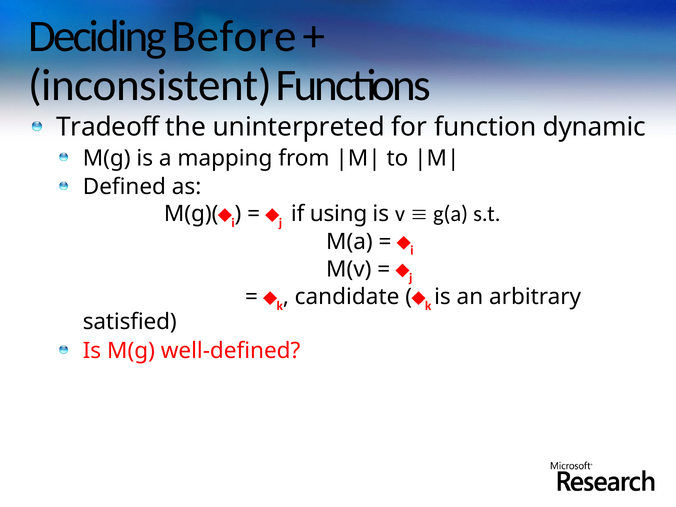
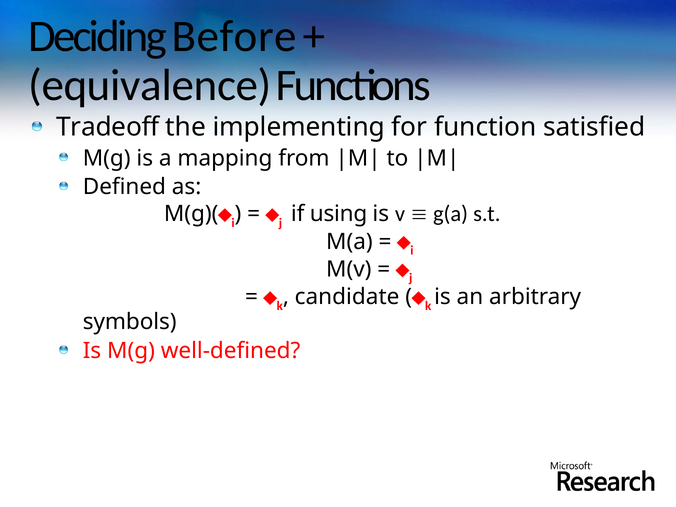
inconsistent: inconsistent -> equivalence (150, 85)
uninterpreted: uninterpreted -> implementing (299, 127)
dynamic: dynamic -> satisfied (594, 127)
satisfied: satisfied -> symbols (130, 322)
